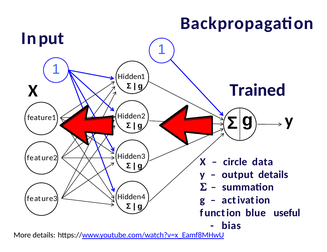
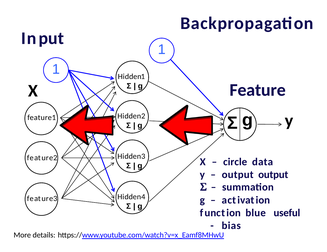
Trained: Trained -> Feature (258, 90)
output details: details -> output (273, 175)
